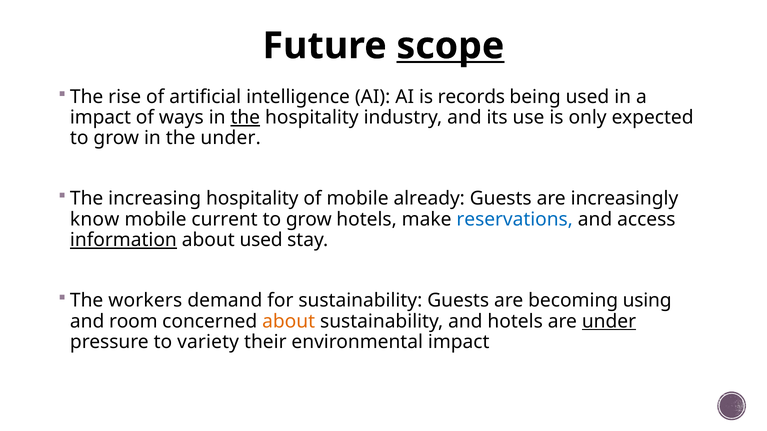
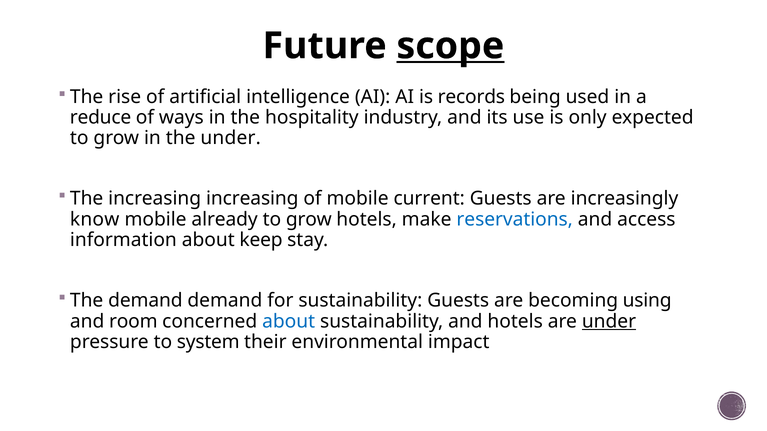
impact: impact -> reduce (101, 118)
the underline: present -> none (245, 118)
increasing hospitality: hospitality -> increasing (252, 199)
already: already -> current (429, 199)
current: current -> already (225, 220)
information underline: present -> none (123, 240)
about used: used -> keep (261, 240)
The workers: workers -> demand (145, 301)
about colour: orange -> blue (289, 322)
variety: variety -> system (208, 342)
